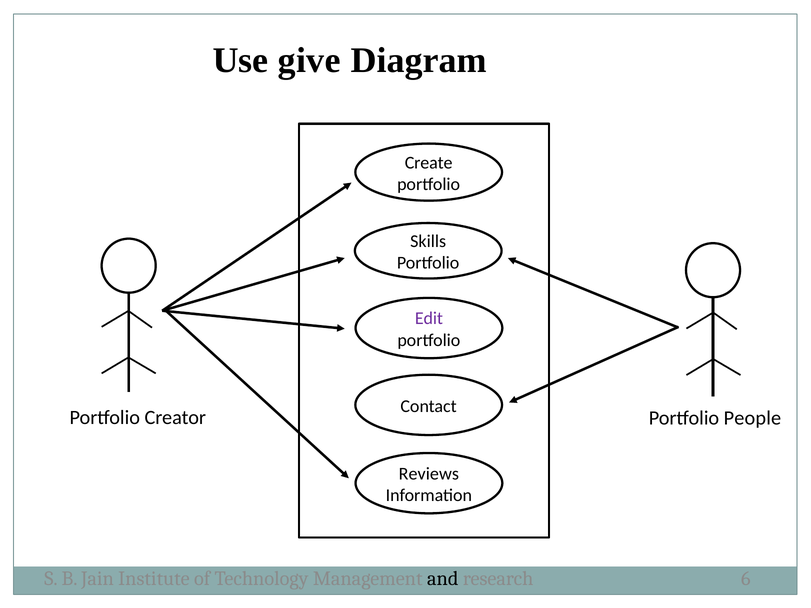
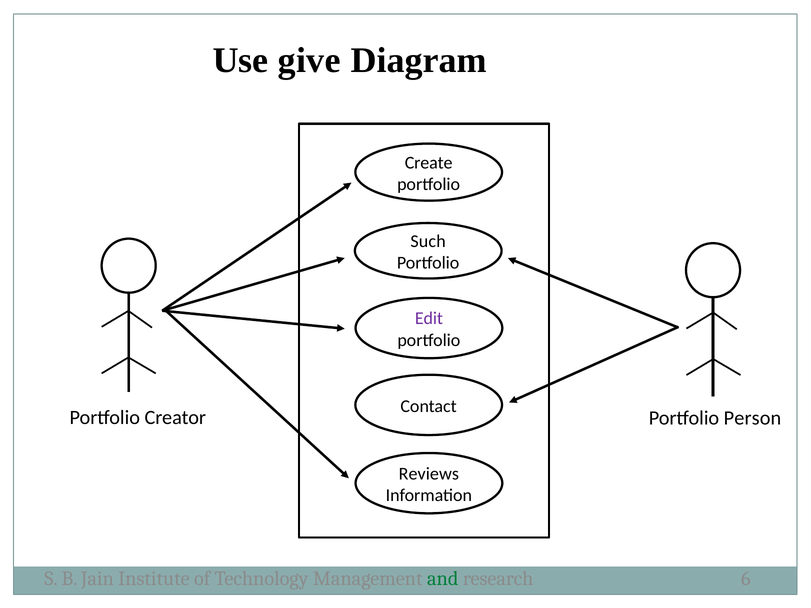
Skills: Skills -> Such (428, 241)
People: People -> Person (752, 418)
and colour: black -> green (443, 579)
